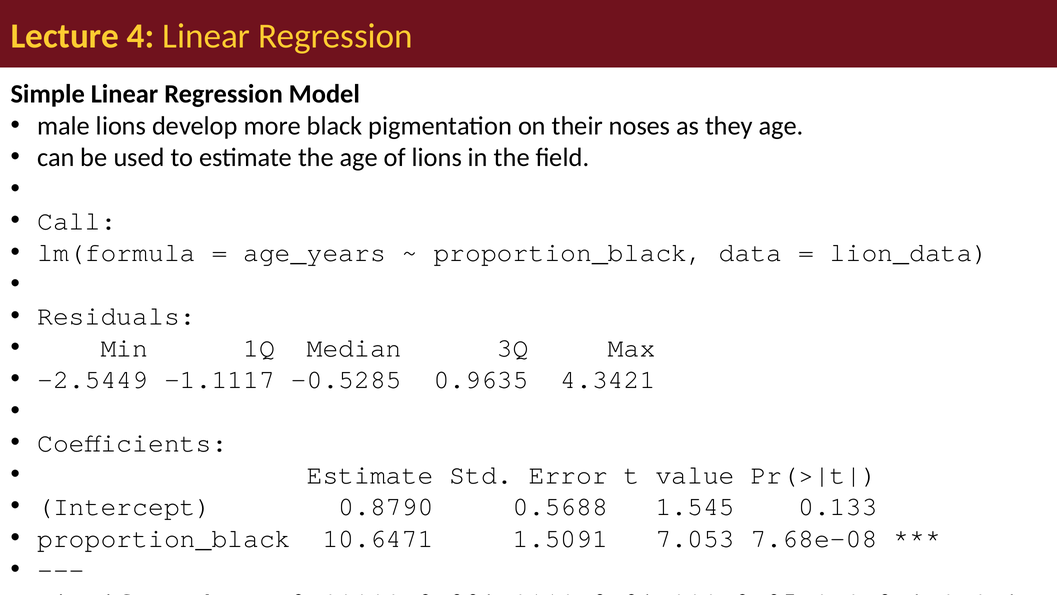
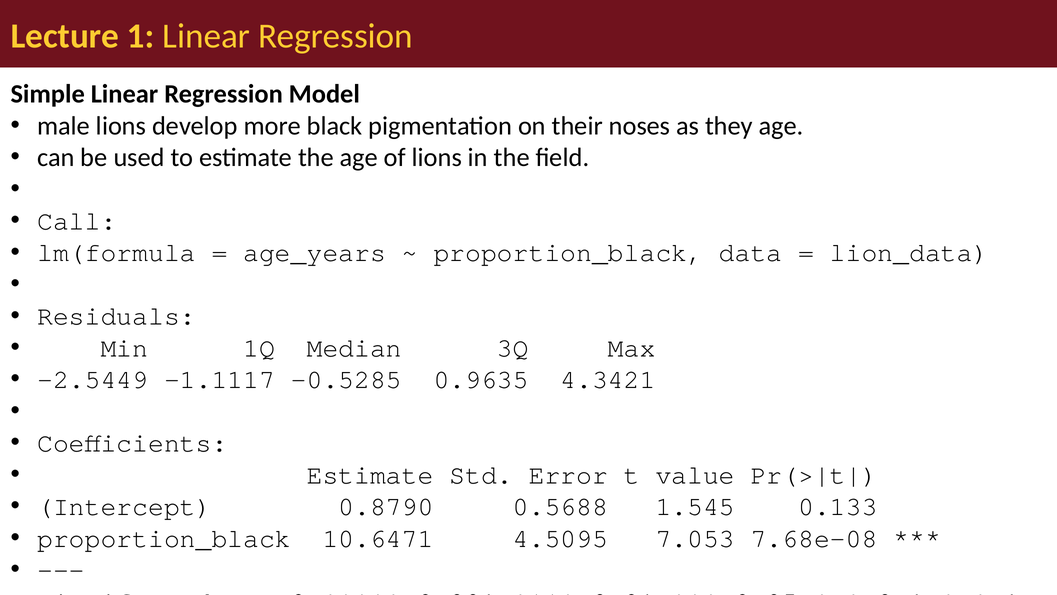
Lecture 4: 4 -> 1 (141, 36)
1.5091: 1.5091 -> 4.5095 (560, 538)
